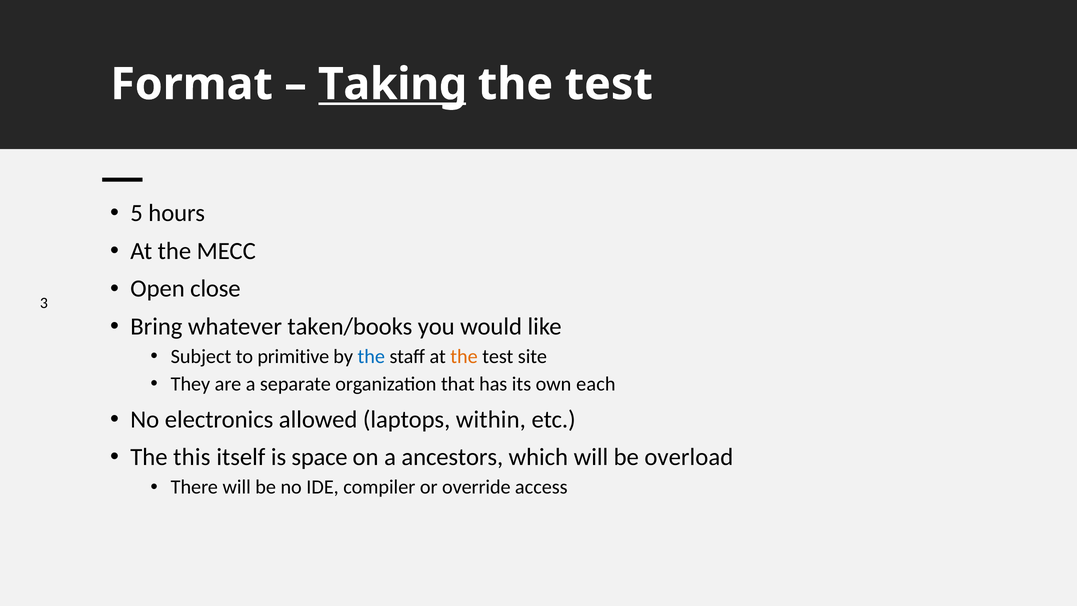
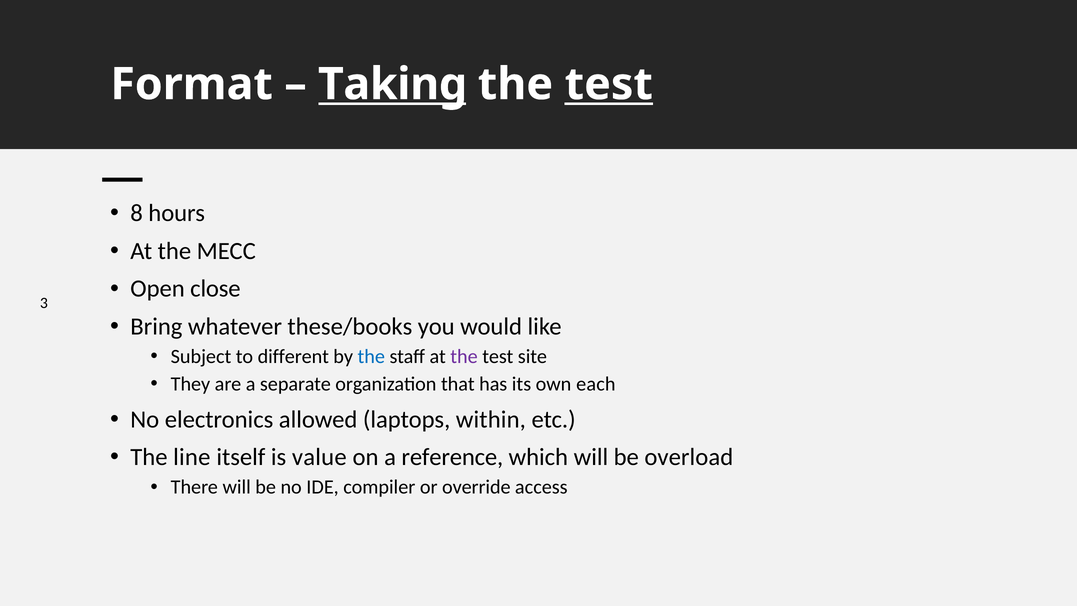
test underline: none -> present (609, 84)
5: 5 -> 8 (137, 213)
taken/books: taken/books -> these/books (350, 327)
primitive: primitive -> different (293, 356)
the colour: orange -> purple (464, 356)
this: this -> line (192, 457)
space: space -> value (319, 457)
ancestors: ancestors -> reference (452, 457)
